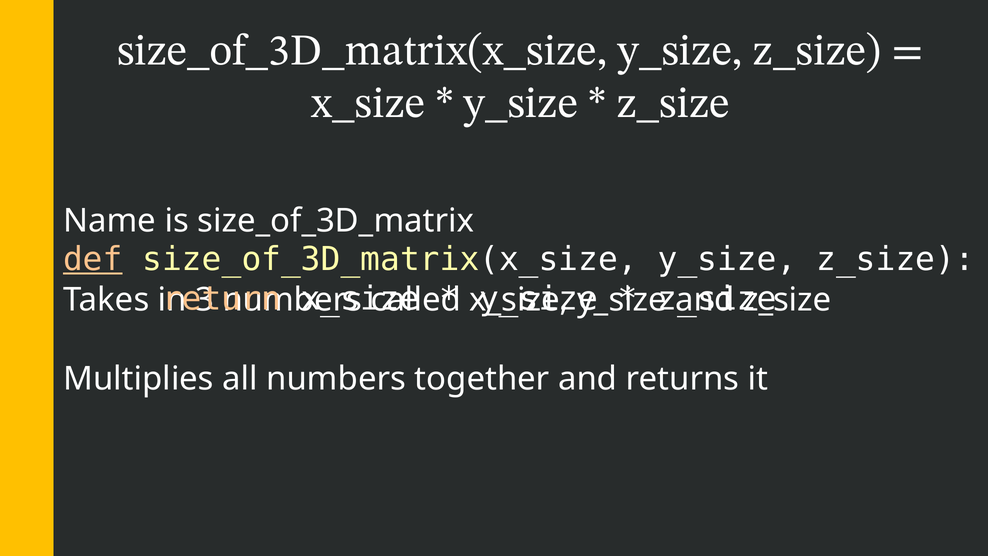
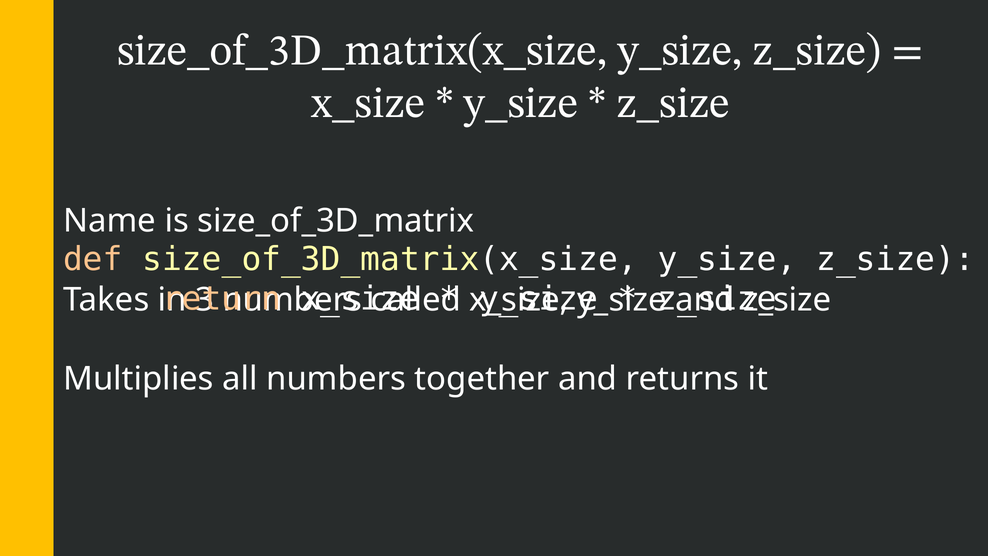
def underline: present -> none (93, 259)
